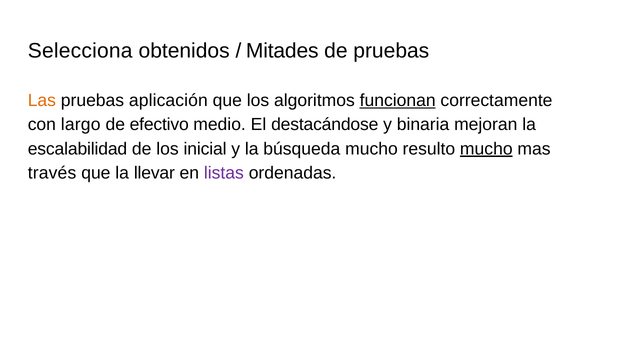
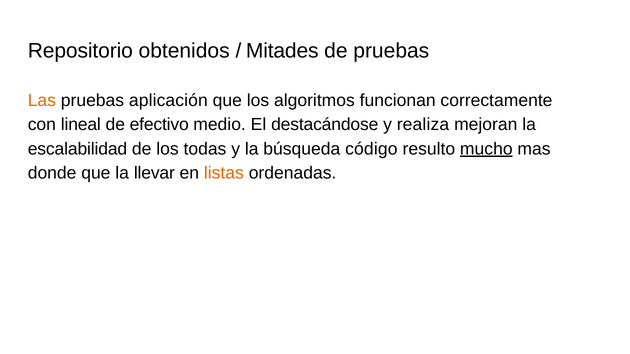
Selecciona: Selecciona -> Repositorio (80, 51)
funcionan underline: present -> none (398, 101)
largo: largo -> lineal (81, 125)
binaria: binaria -> realiza (423, 125)
inicial: inicial -> todas (205, 149)
búsqueda mucho: mucho -> código (371, 149)
través: través -> donde (52, 173)
listas colour: purple -> orange (224, 173)
